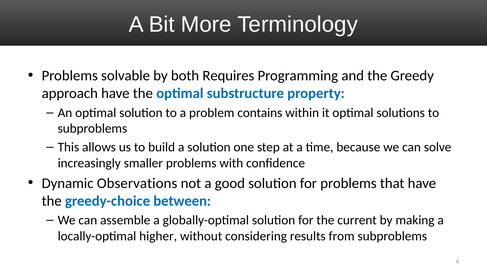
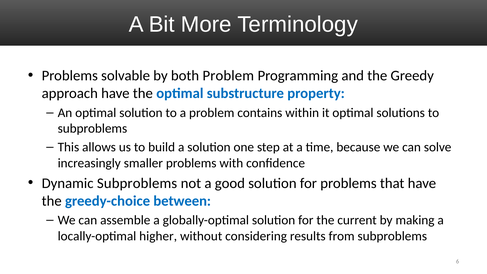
both Requires: Requires -> Problem (228, 76)
Dynamic Observations: Observations -> Subproblems (137, 183)
